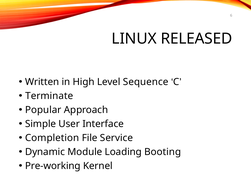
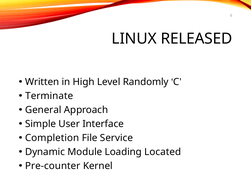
Sequence: Sequence -> Randomly (146, 82)
Popular: Popular -> General (43, 110)
Booting: Booting -> Located (163, 152)
Pre-working: Pre-working -> Pre-counter (53, 166)
